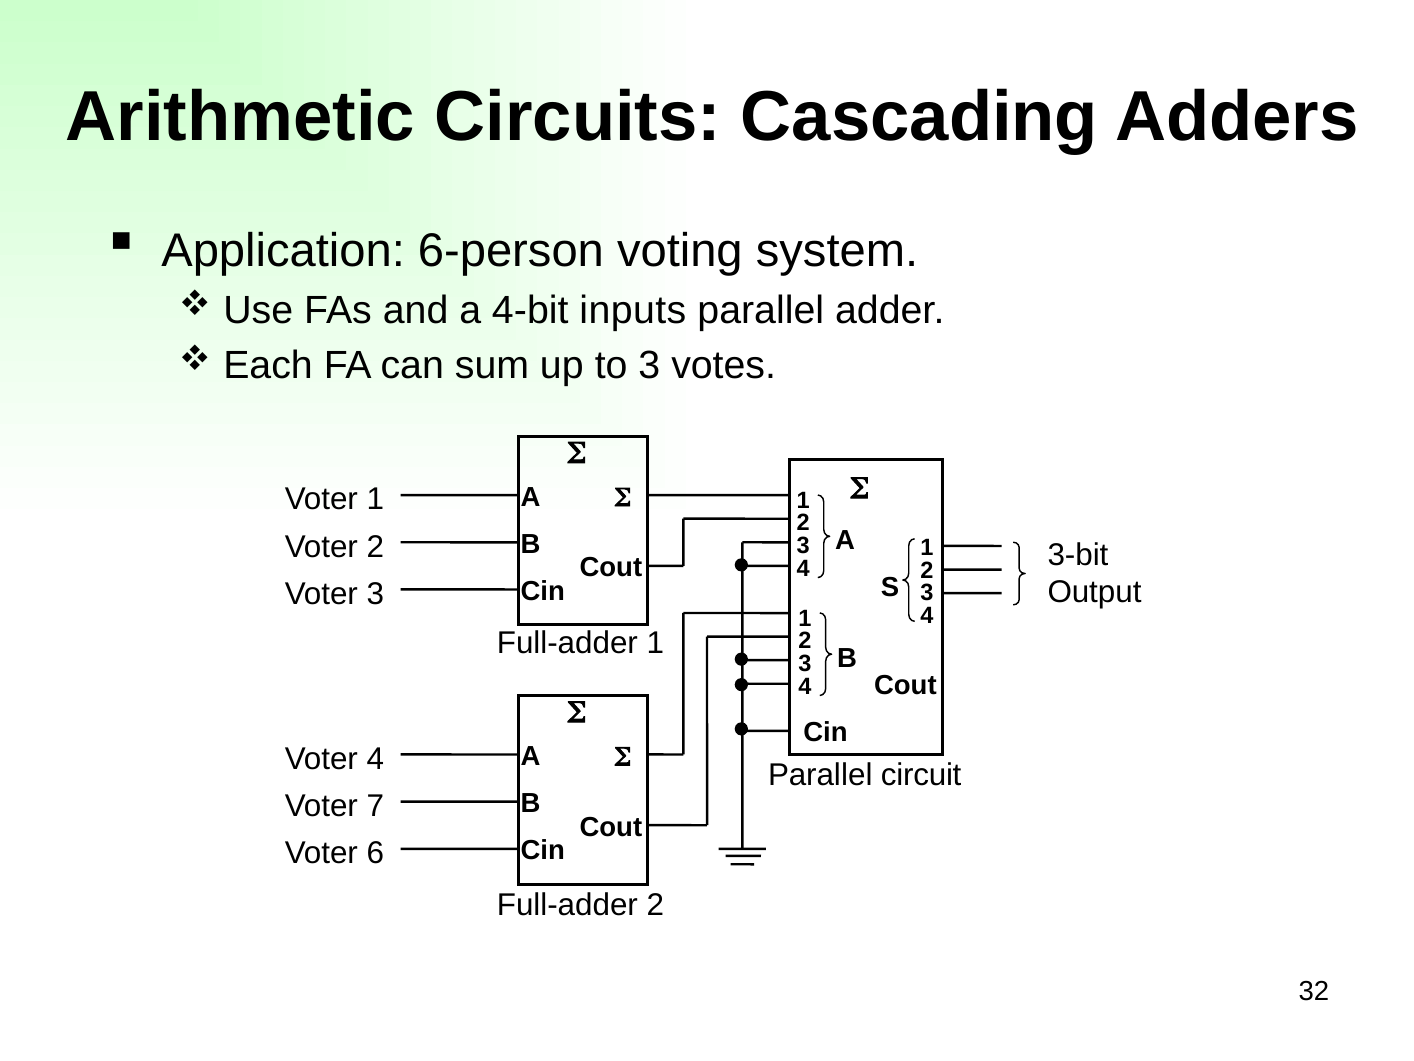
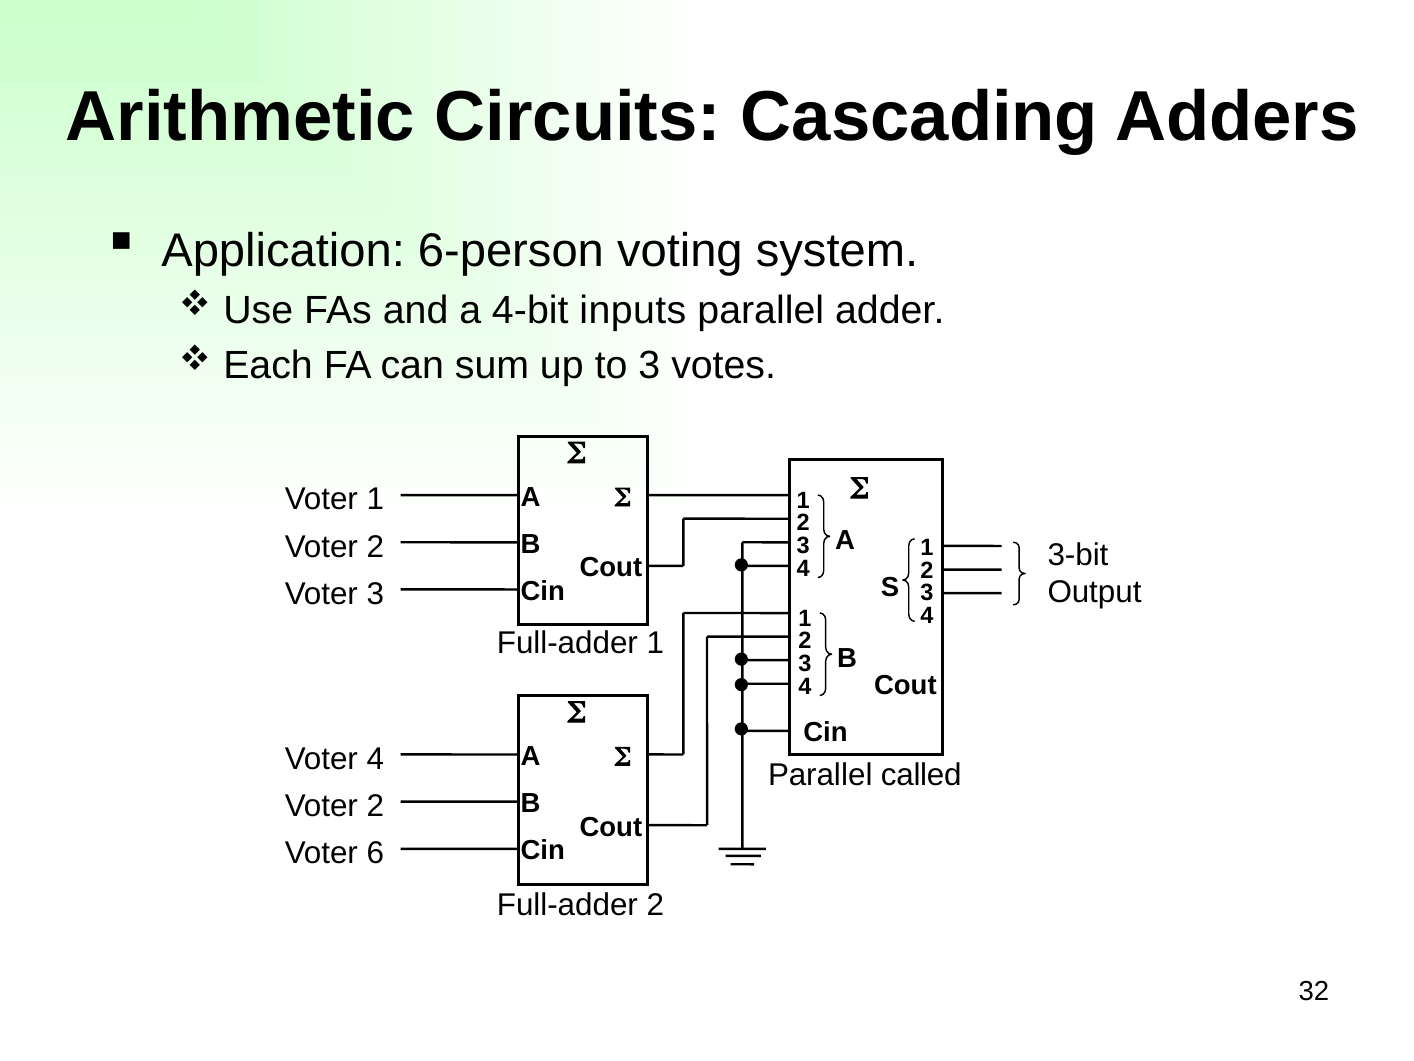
circuit: circuit -> called (921, 775)
7: 7 -> 2 (375, 806)
